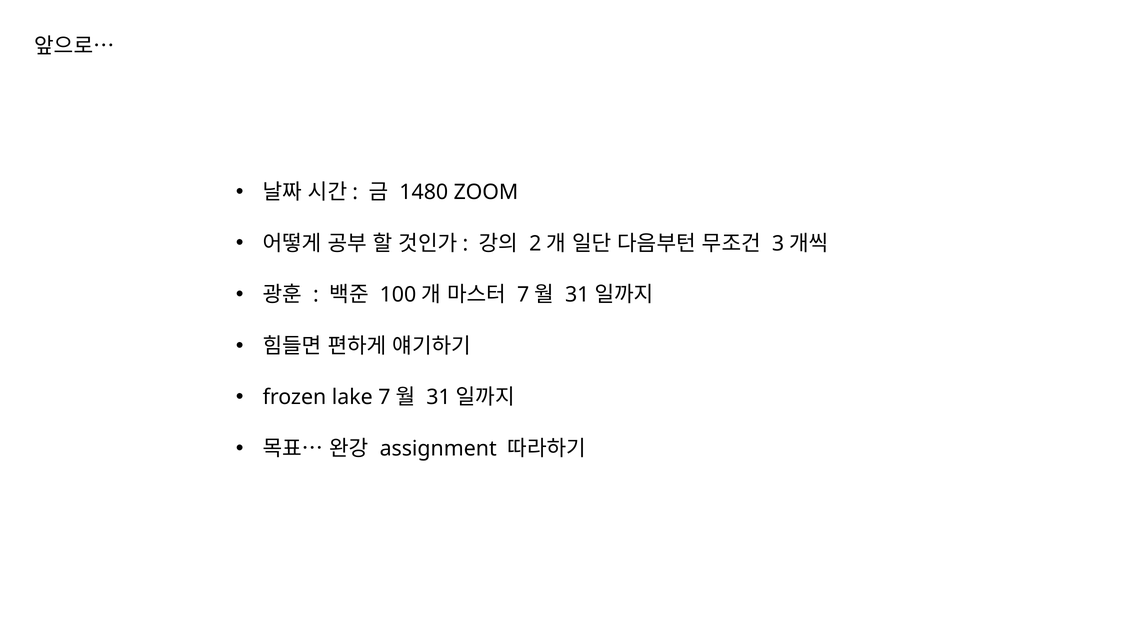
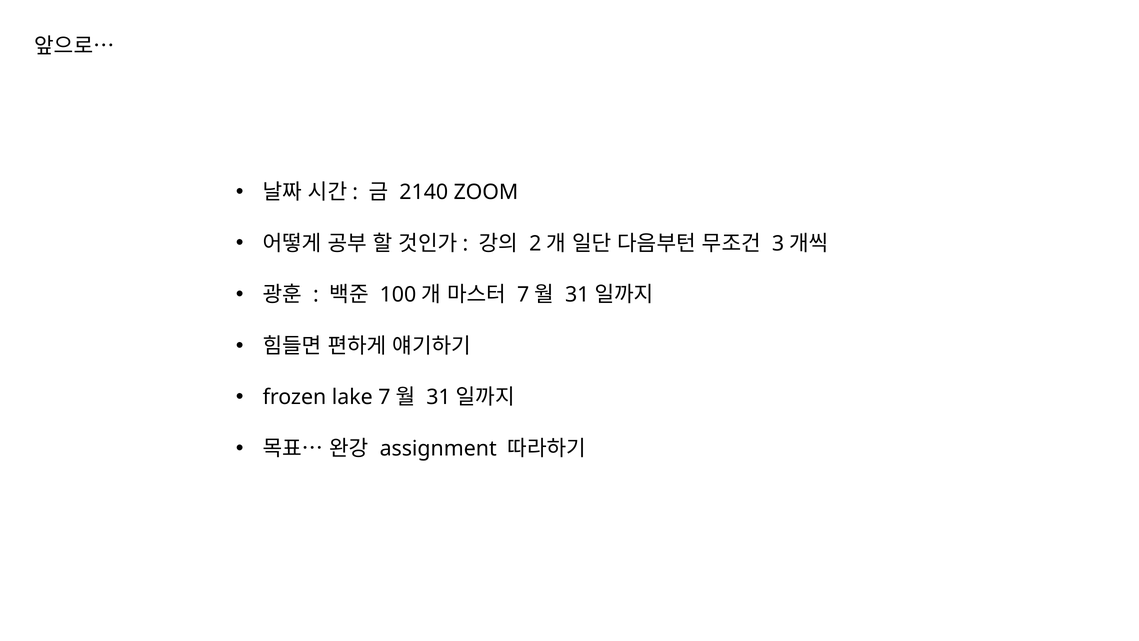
1480: 1480 -> 2140 (424, 192)
